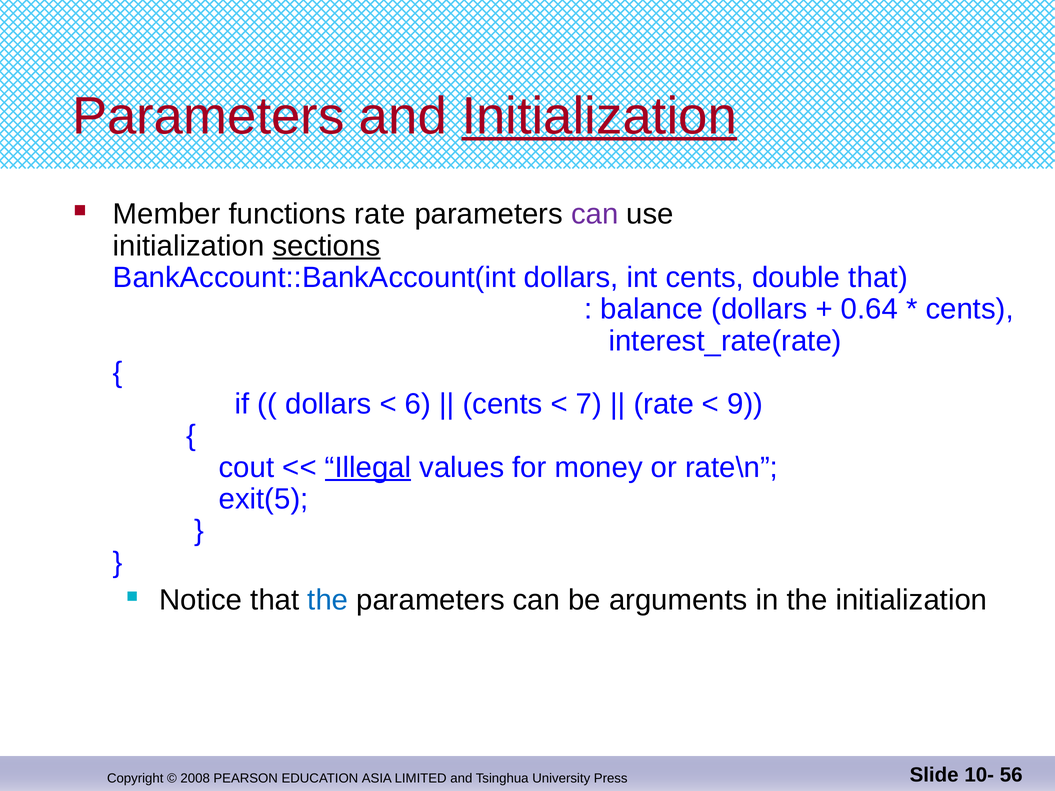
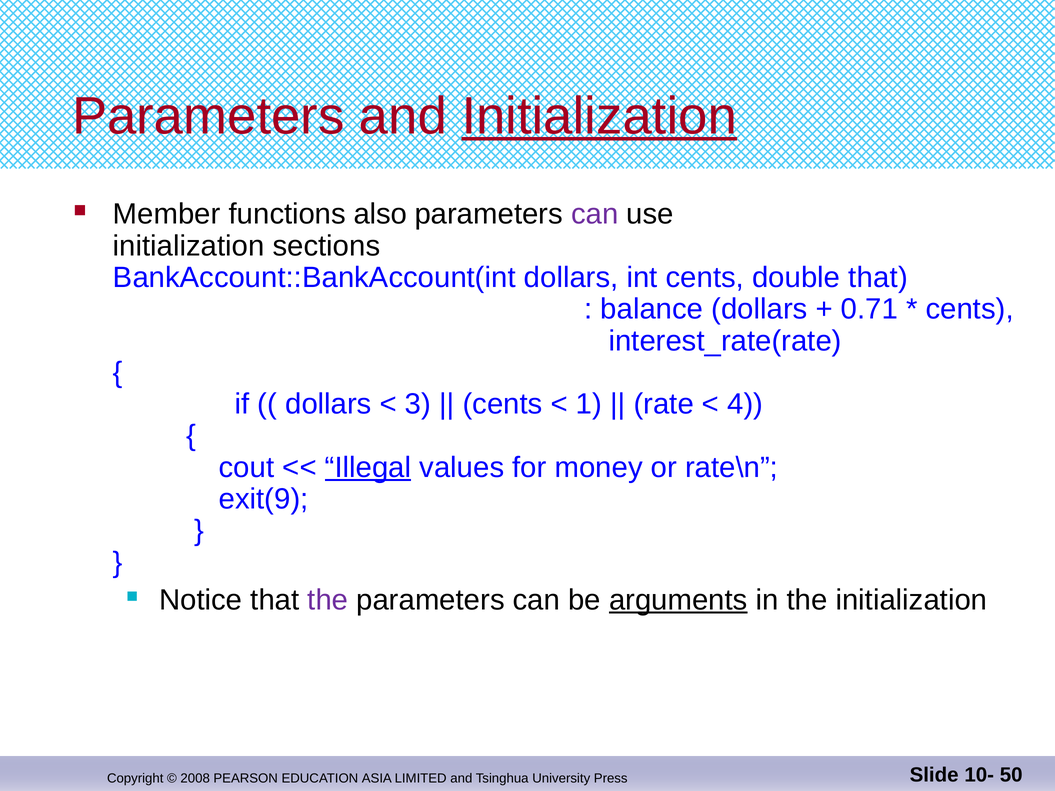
functions rate: rate -> also (380, 214)
sections underline: present -> none (326, 246)
0.64: 0.64 -> 0.71 (869, 309)
6: 6 -> 3 (418, 404)
7: 7 -> 1 (589, 404)
9: 9 -> 4 (745, 404)
exit(5: exit(5 -> exit(9 (264, 499)
the colour: blue -> purple (328, 600)
arguments underline: none -> present (678, 600)
56: 56 -> 50 (1011, 775)
